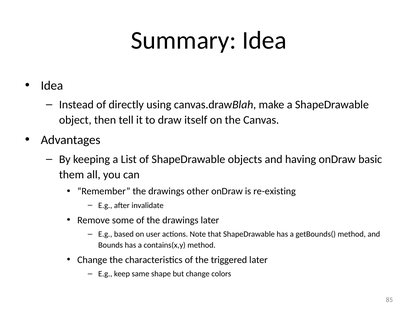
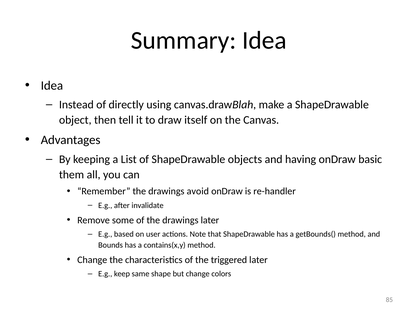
other: other -> avoid (198, 191)
re-existing: re-existing -> re-handler (275, 191)
